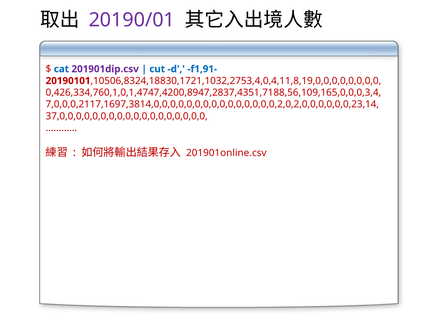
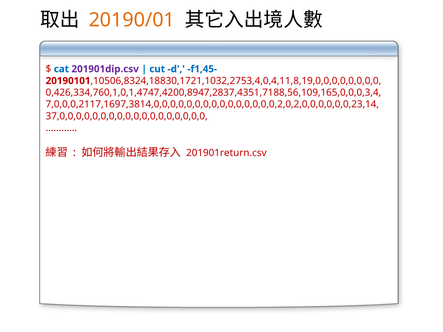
20190/01 colour: purple -> orange (132, 20)
f1,91-: f1,91- -> f1,45- (202, 69)
201901online.csv: 201901online.csv -> 201901return.csv (226, 153)
